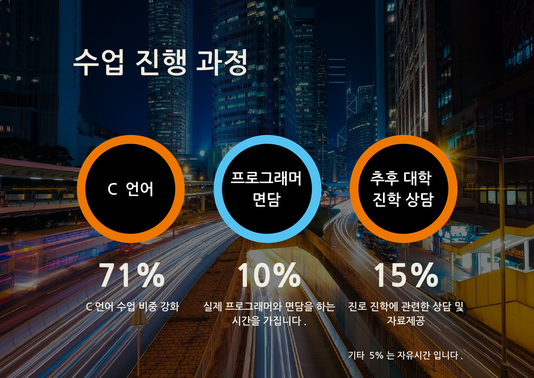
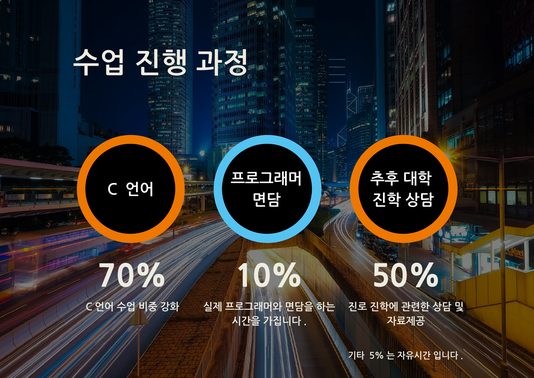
71%: 71% -> 70% (133, 277)
15%: 15% -> 50% (406, 277)
